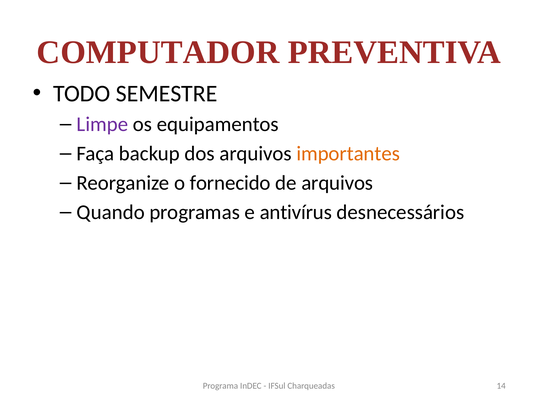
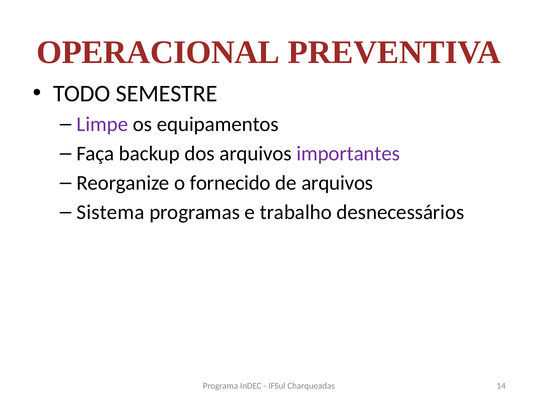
COMPUTADOR: COMPUTADOR -> OPERACIONAL (158, 52)
importantes colour: orange -> purple (348, 153)
Quando: Quando -> Sistema (111, 212)
antivírus: antivírus -> trabalho (296, 212)
